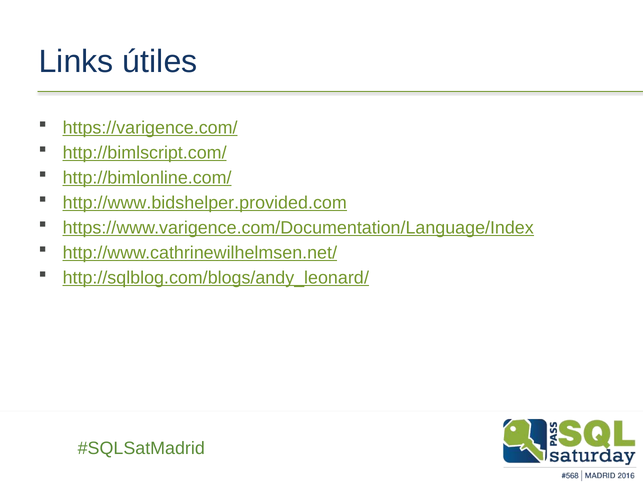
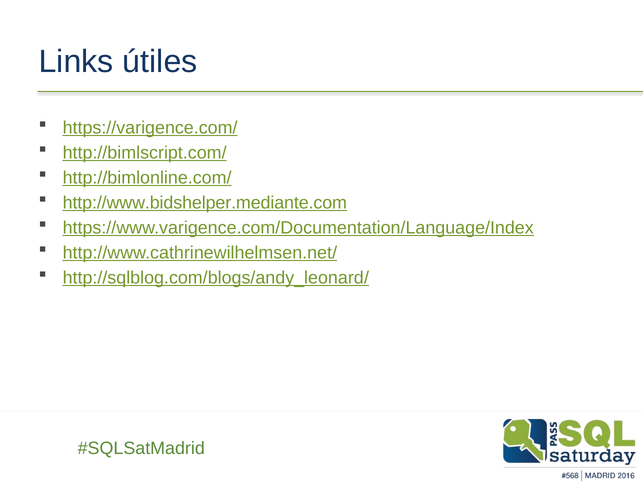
http://www.bidshelper.provided.com: http://www.bidshelper.provided.com -> http://www.bidshelper.mediante.com (205, 203)
